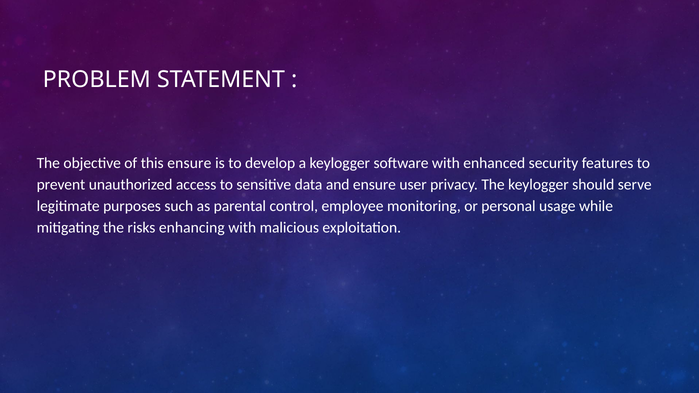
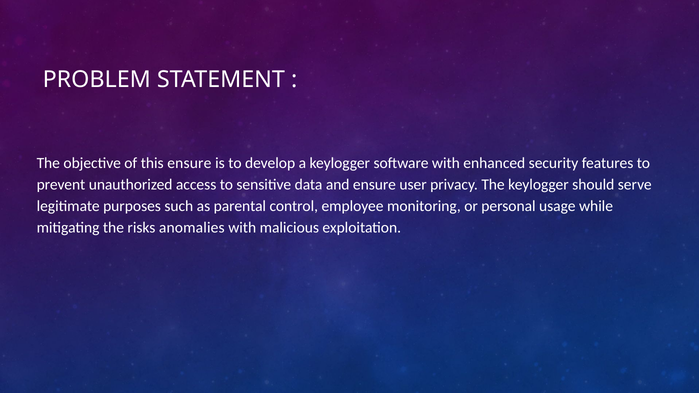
enhancing: enhancing -> anomalies (192, 228)
